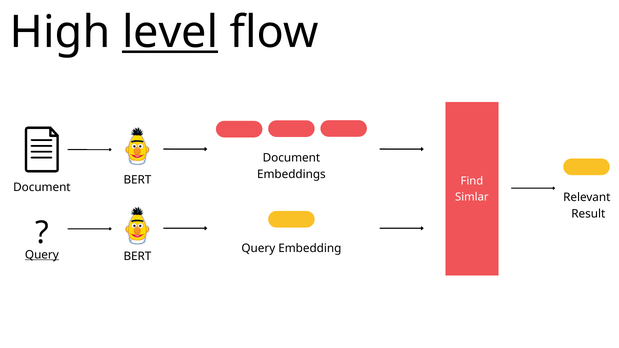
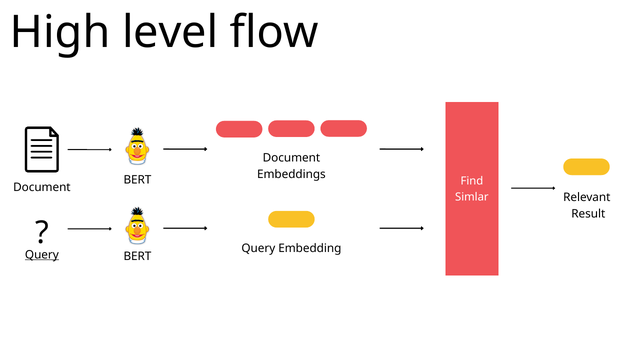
level underline: present -> none (170, 32)
